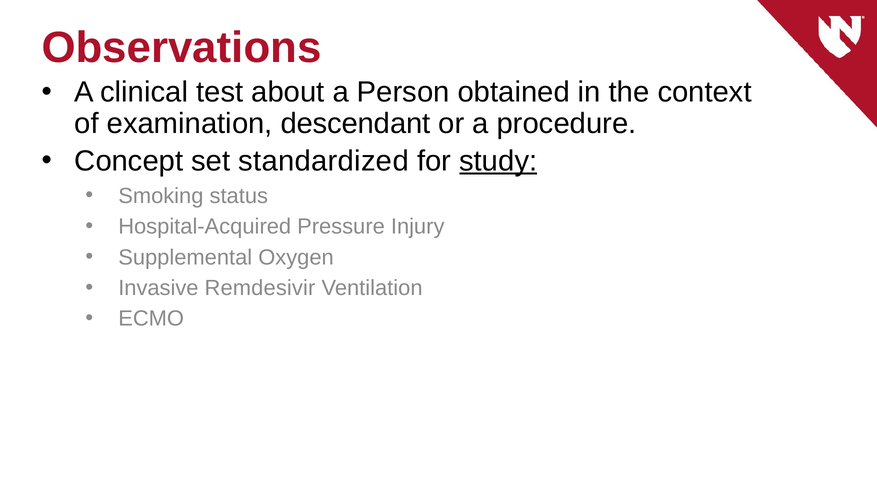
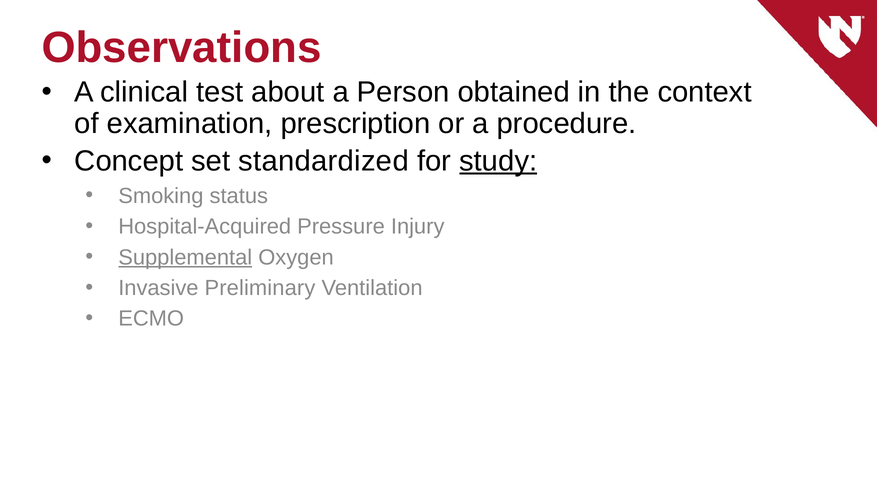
descendant: descendant -> prescription (355, 124)
Supplemental underline: none -> present (185, 257)
Remdesivir: Remdesivir -> Preliminary (260, 288)
